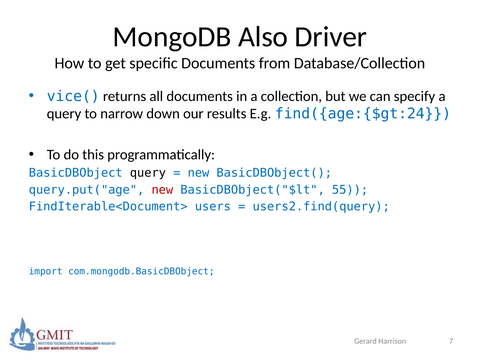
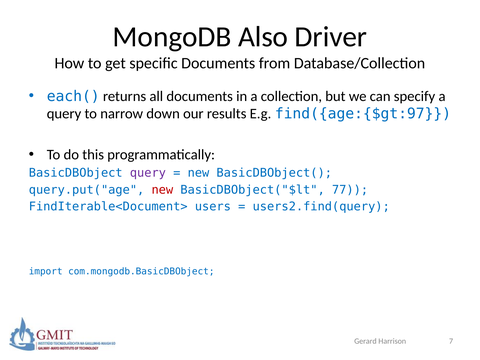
vice(: vice( -> each( (73, 96)
find({age:{$gt:24: find({age:{$gt:24 -> find({age:{$gt:97 (363, 114)
query colour: black -> purple (148, 173)
55: 55 -> 77 (350, 190)
